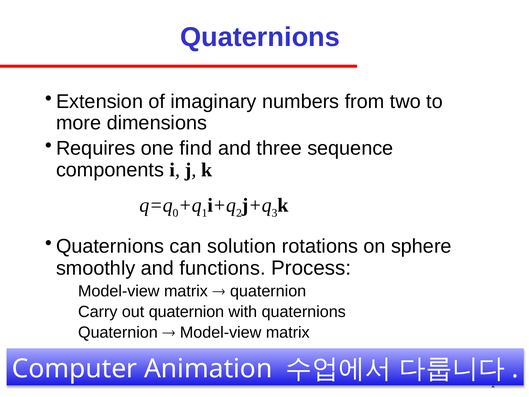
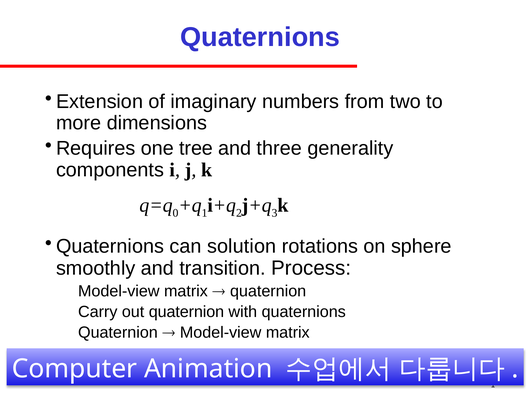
find: find -> tree (196, 148)
sequence: sequence -> generality (350, 148)
functions: functions -> transition (223, 268)
